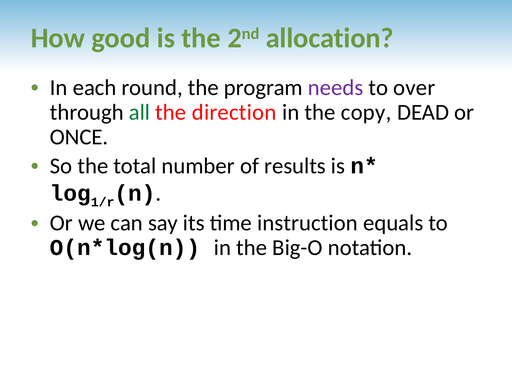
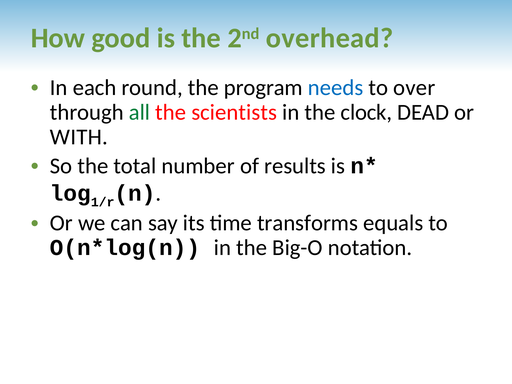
allocation: allocation -> overhead (330, 38)
needs colour: purple -> blue (336, 88)
direction: direction -> scientists (234, 112)
copy: copy -> clock (366, 112)
ONCE: ONCE -> WITH (79, 137)
instruction: instruction -> transforms (307, 223)
